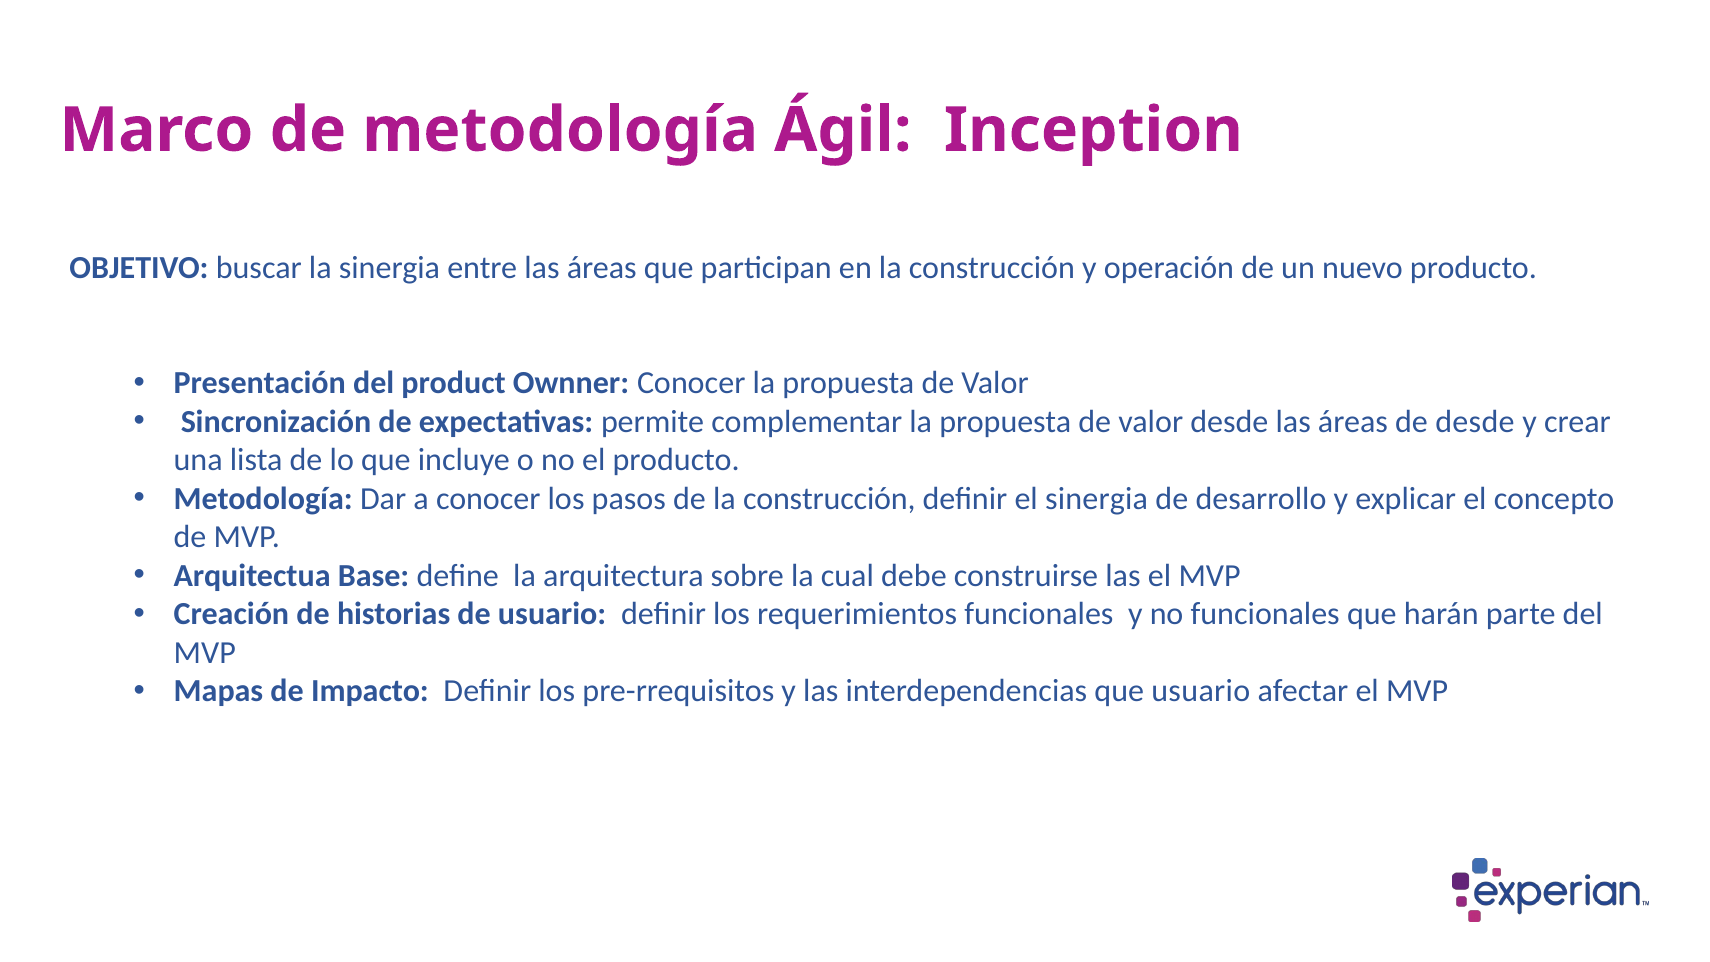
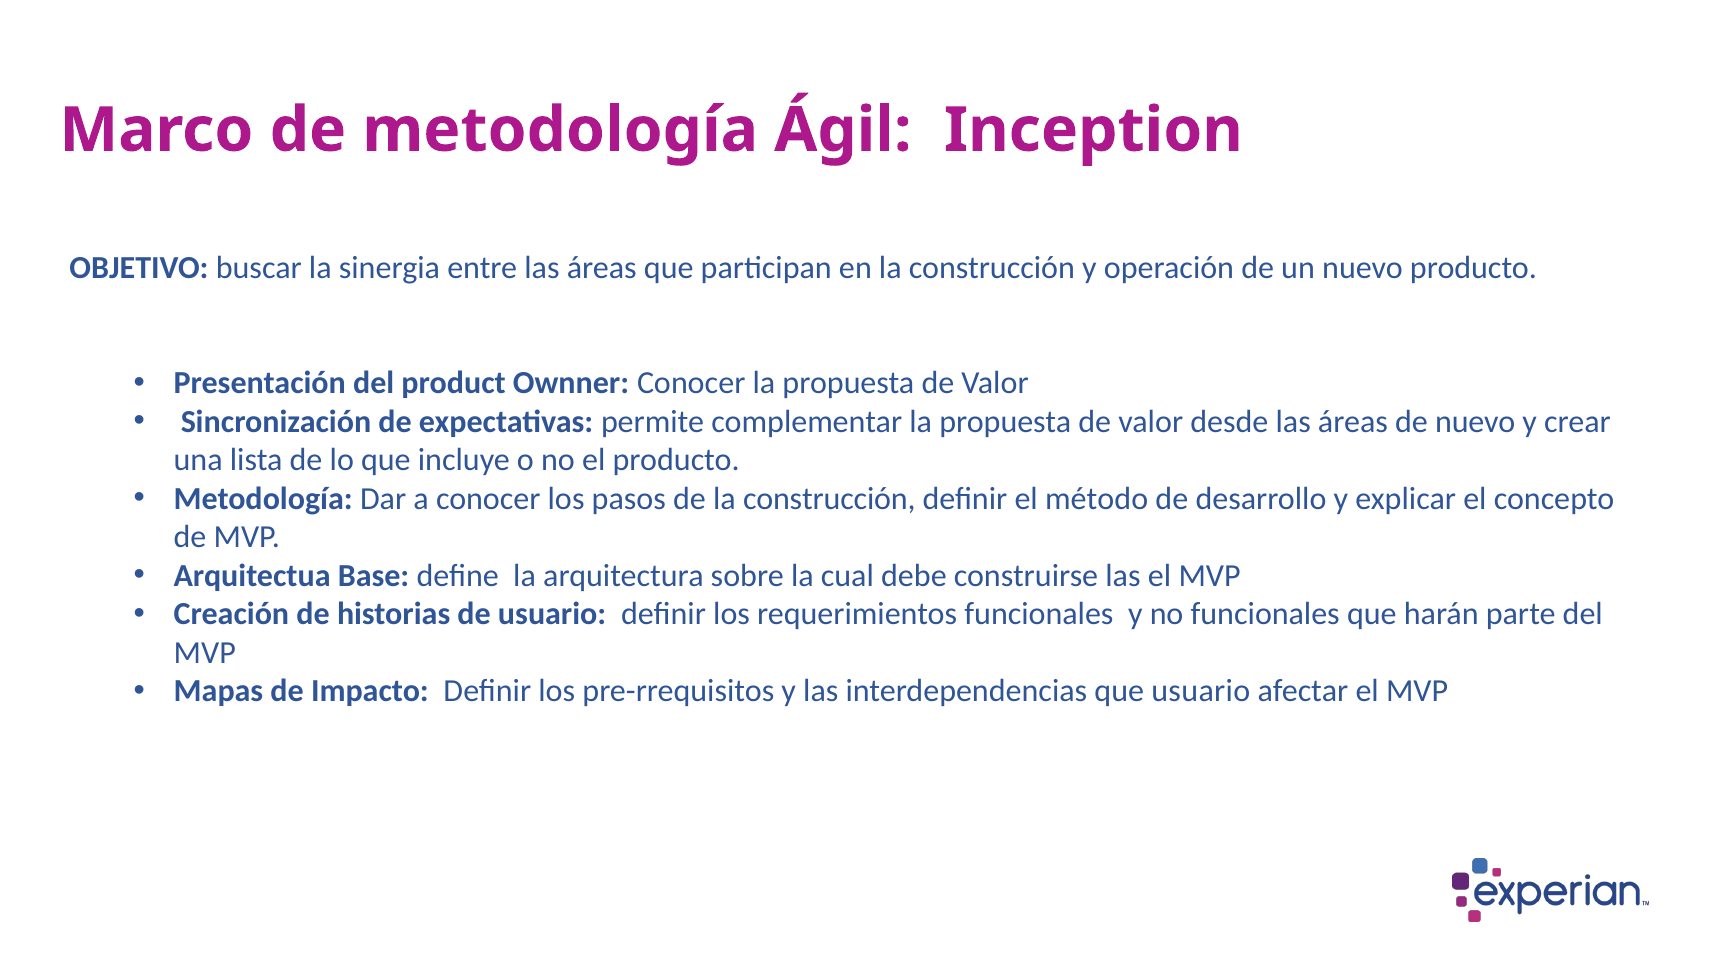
de desde: desde -> nuevo (1475, 422)
el sinergia: sinergia -> método (1097, 499)
